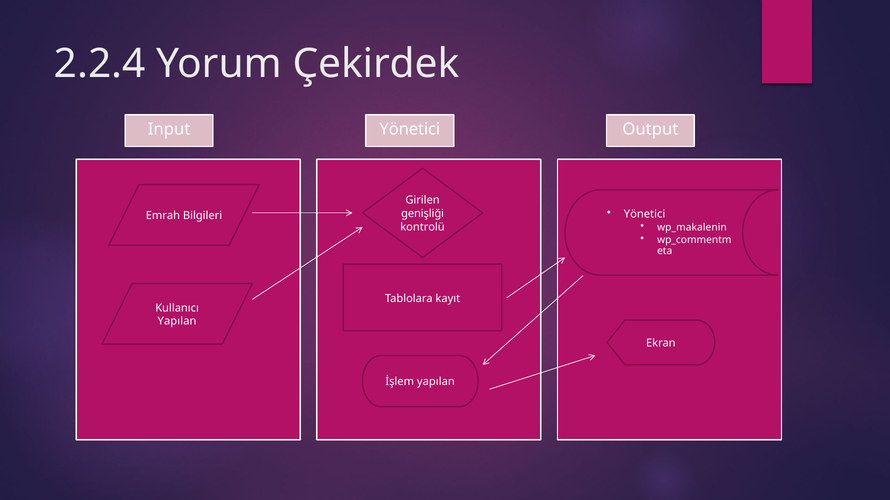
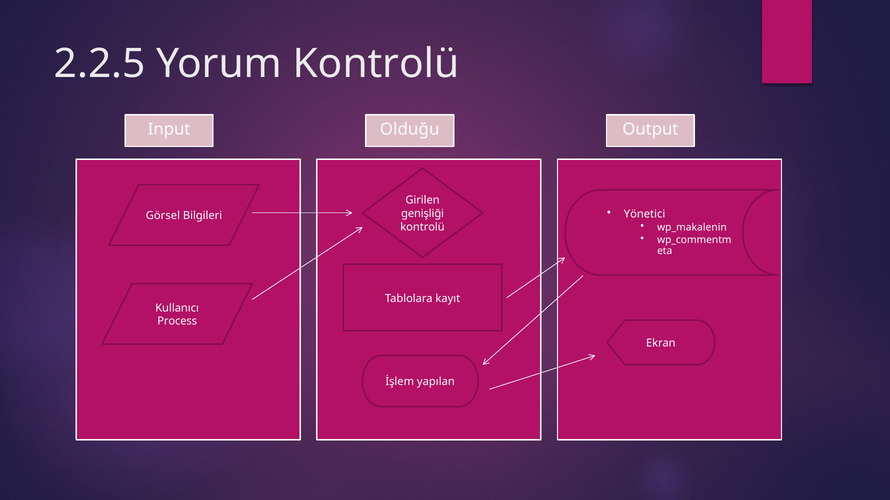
2.2.4: 2.2.4 -> 2.2.5 (100, 64)
Yorum Çekirdek: Çekirdek -> Kontrolü (376, 64)
Input Yönetici: Yönetici -> Olduğu (410, 129)
Emrah: Emrah -> Görsel (163, 216)
Yapılan: Yapılan -> Process (177, 322)
